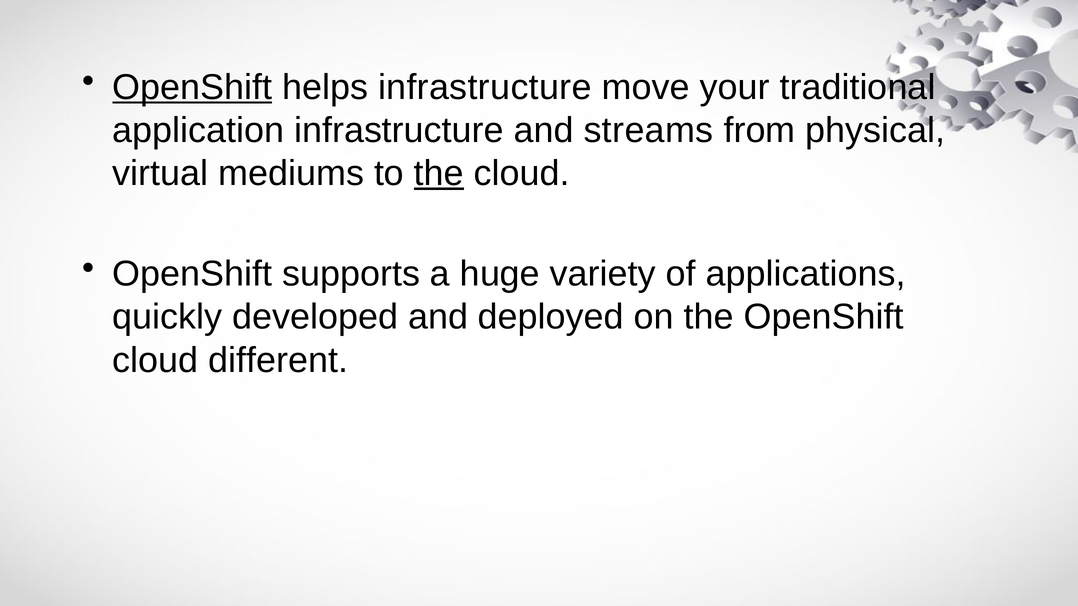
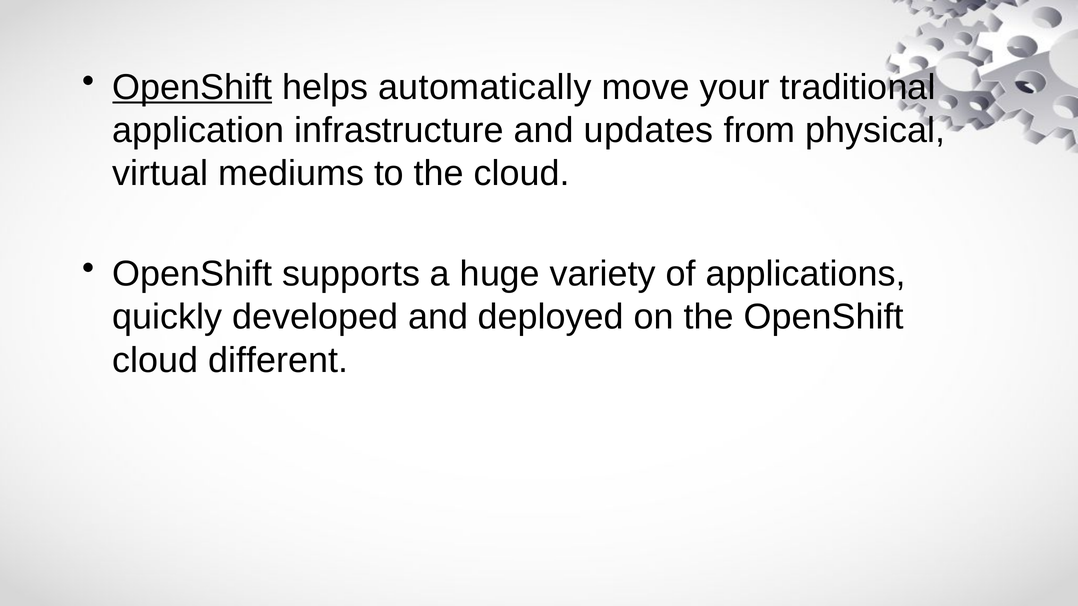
helps infrastructure: infrastructure -> automatically (485, 87)
streams: streams -> updates (649, 130)
the underline: present -> none (439, 173)
